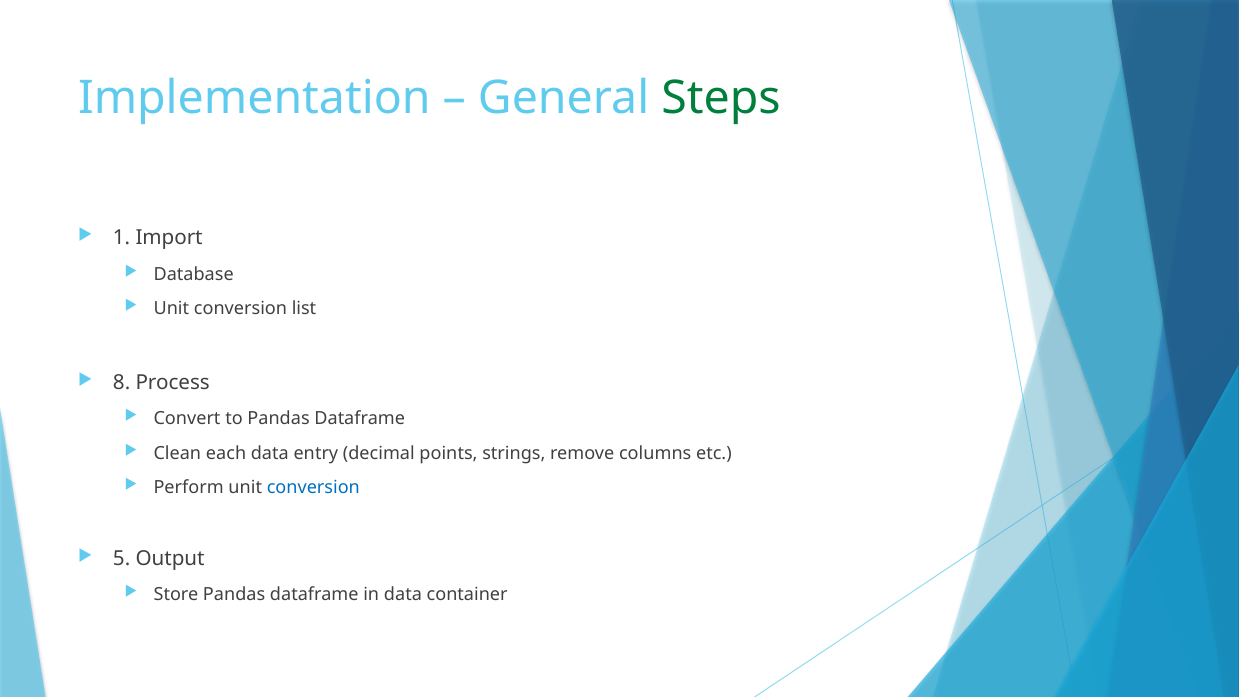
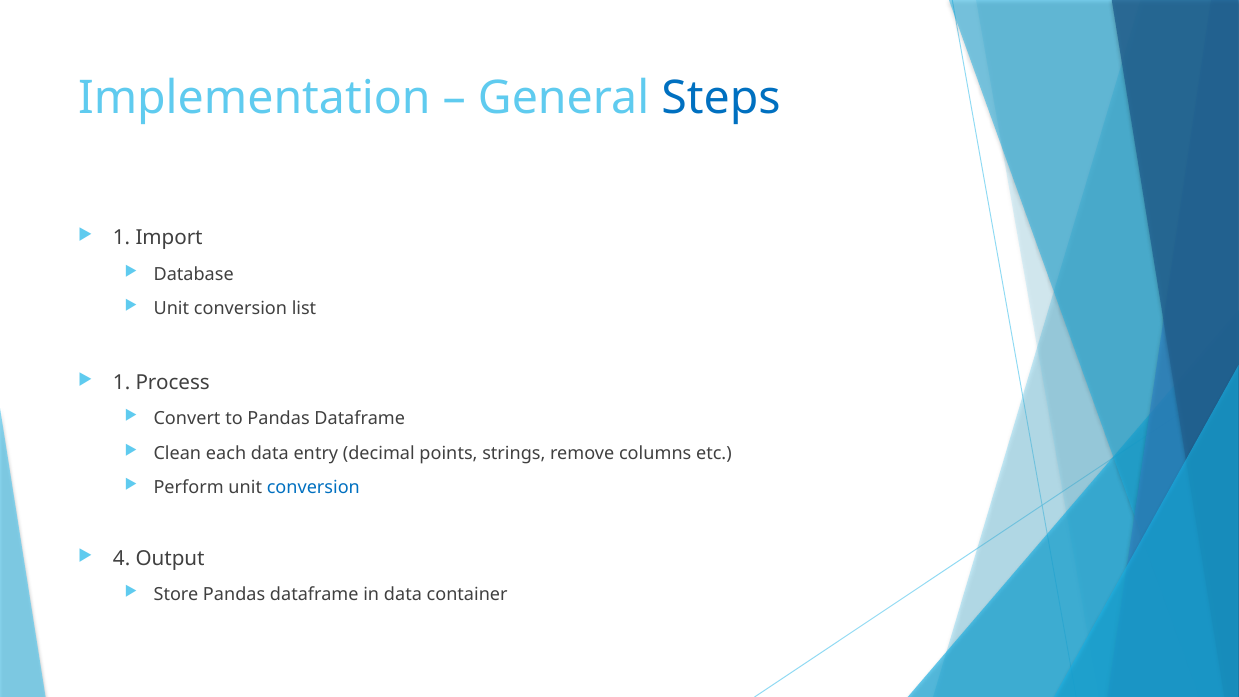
Steps colour: green -> blue (721, 98)
8: 8 -> 1 (122, 383)
5: 5 -> 4 (122, 559)
